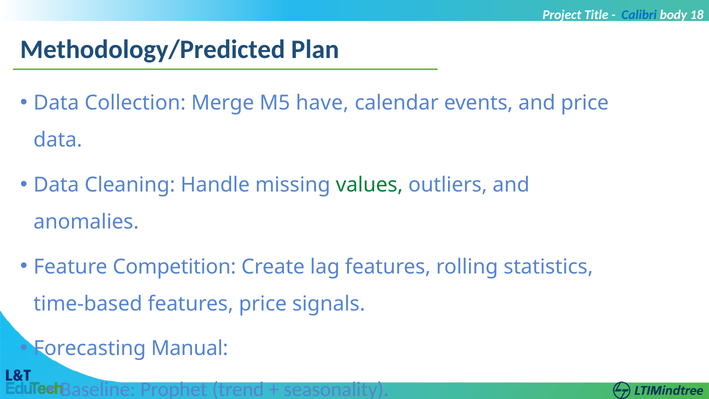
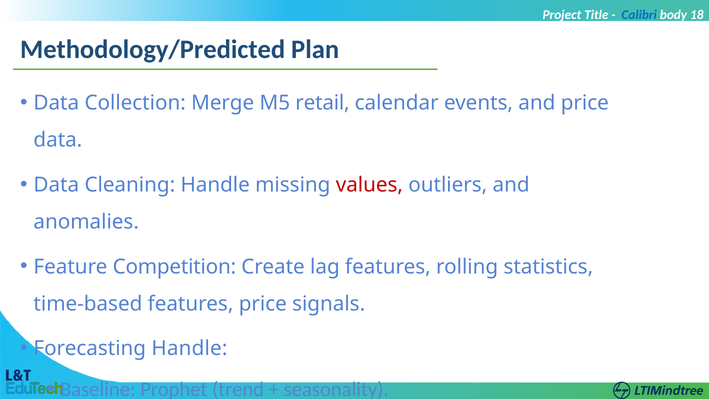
have: have -> retail (322, 103)
values colour: green -> red (369, 185)
Forecasting Manual: Manual -> Handle (189, 348)
